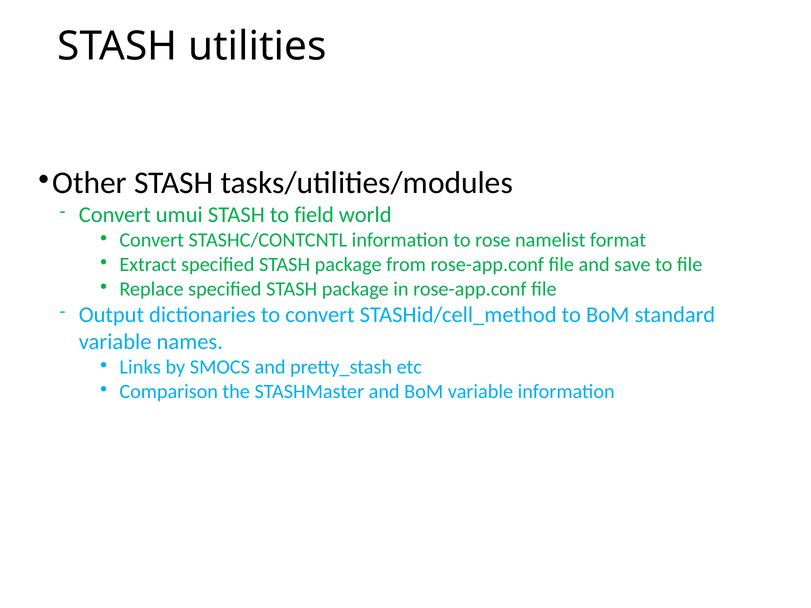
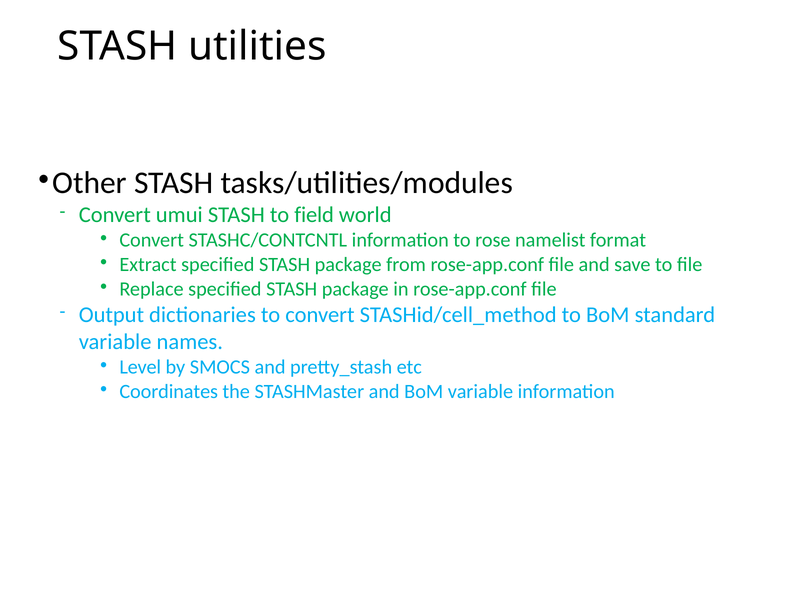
Links: Links -> Level (140, 367)
Comparison: Comparison -> Coordinates (169, 392)
